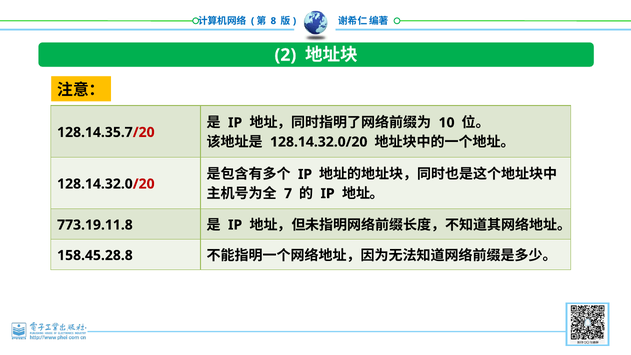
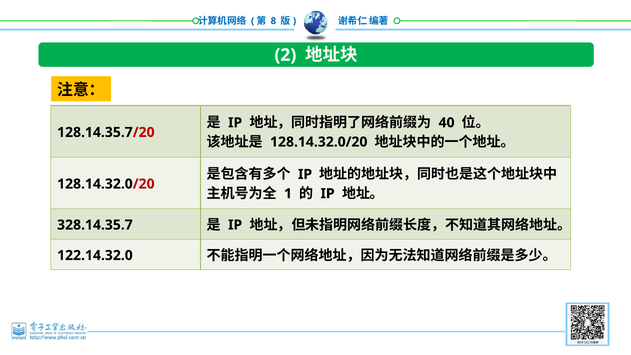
10: 10 -> 40 (447, 123)
7: 7 -> 1 (288, 194)
773.19.11.8: 773.19.11.8 -> 328.14.35.7 (95, 225)
158.45.28.8: 158.45.28.8 -> 122.14.32.0 (95, 255)
